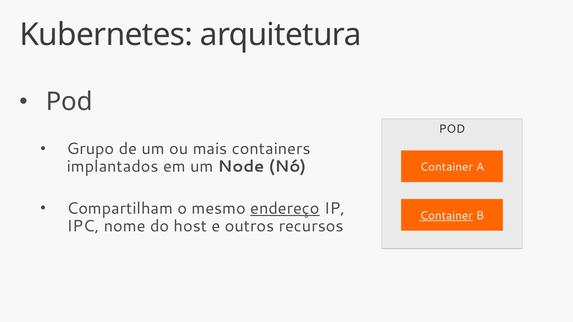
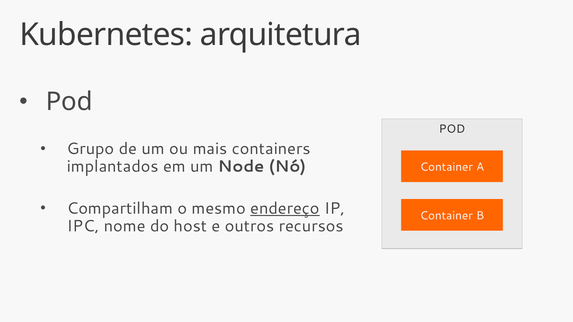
Container underline: present -> none (446, 216)
